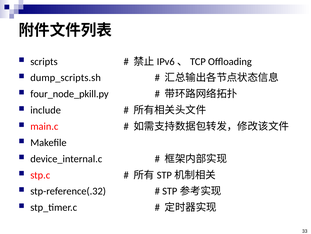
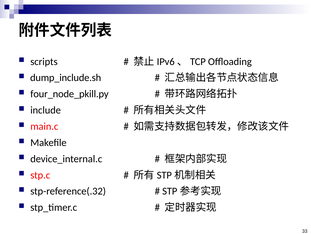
dump_scripts.sh: dump_scripts.sh -> dump_include.sh (66, 78)
